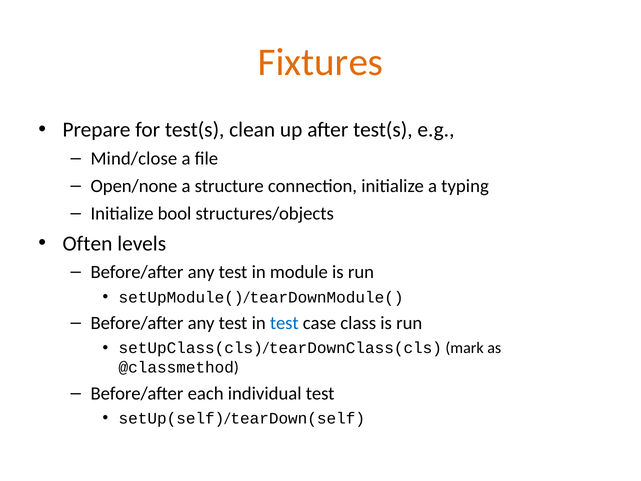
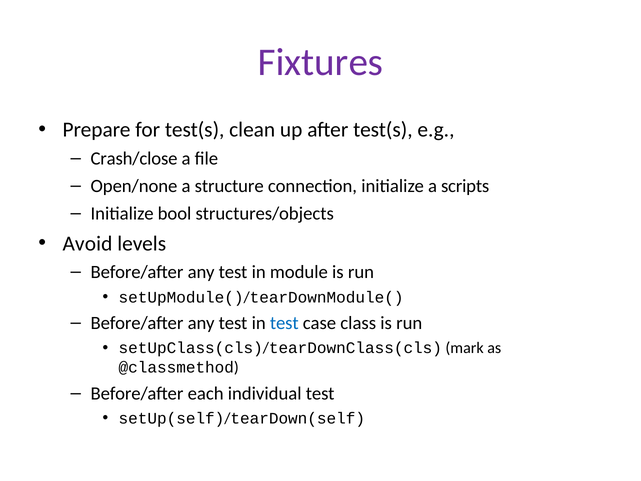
Fixtures colour: orange -> purple (320, 62)
Mind/close: Mind/close -> Crash/close (134, 159)
typing: typing -> scripts (465, 186)
Often: Often -> Avoid (87, 243)
